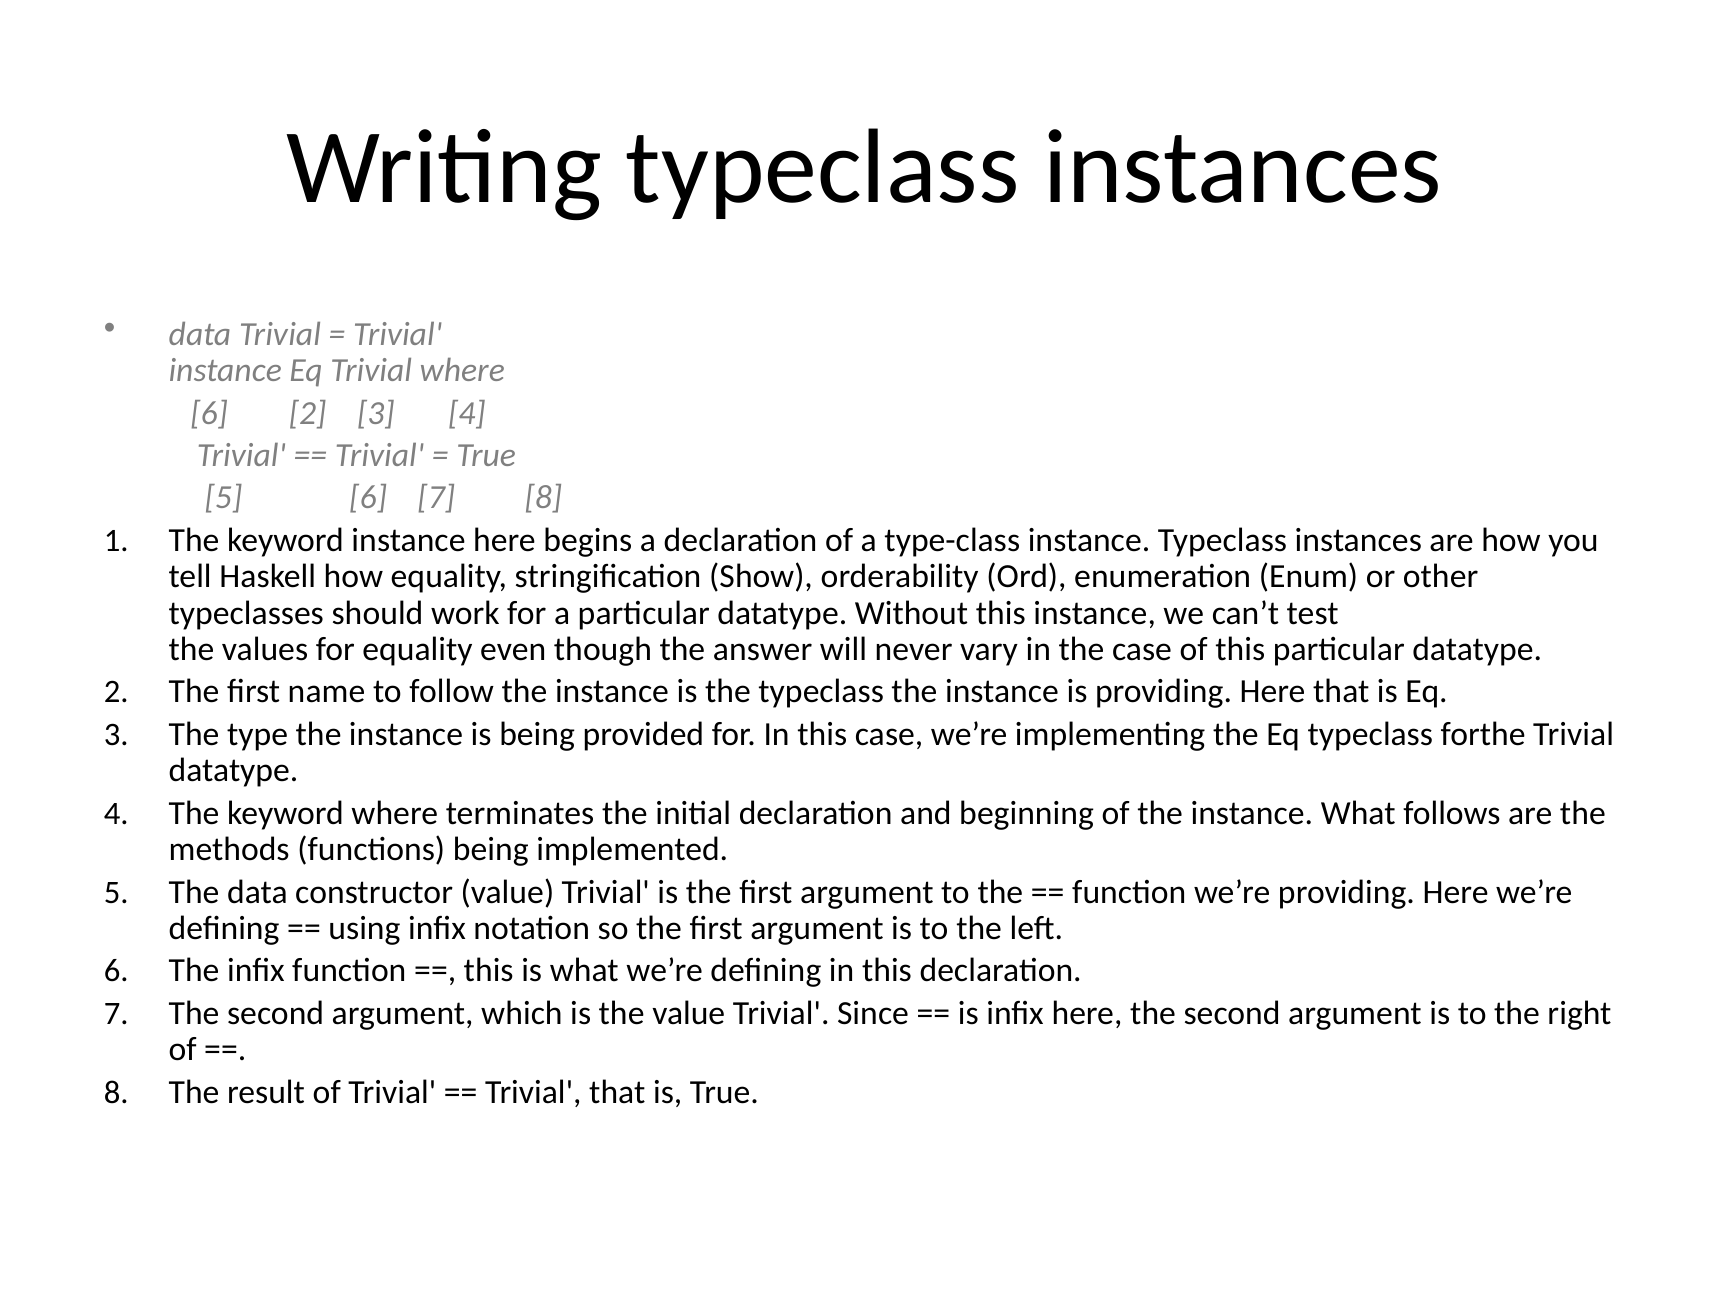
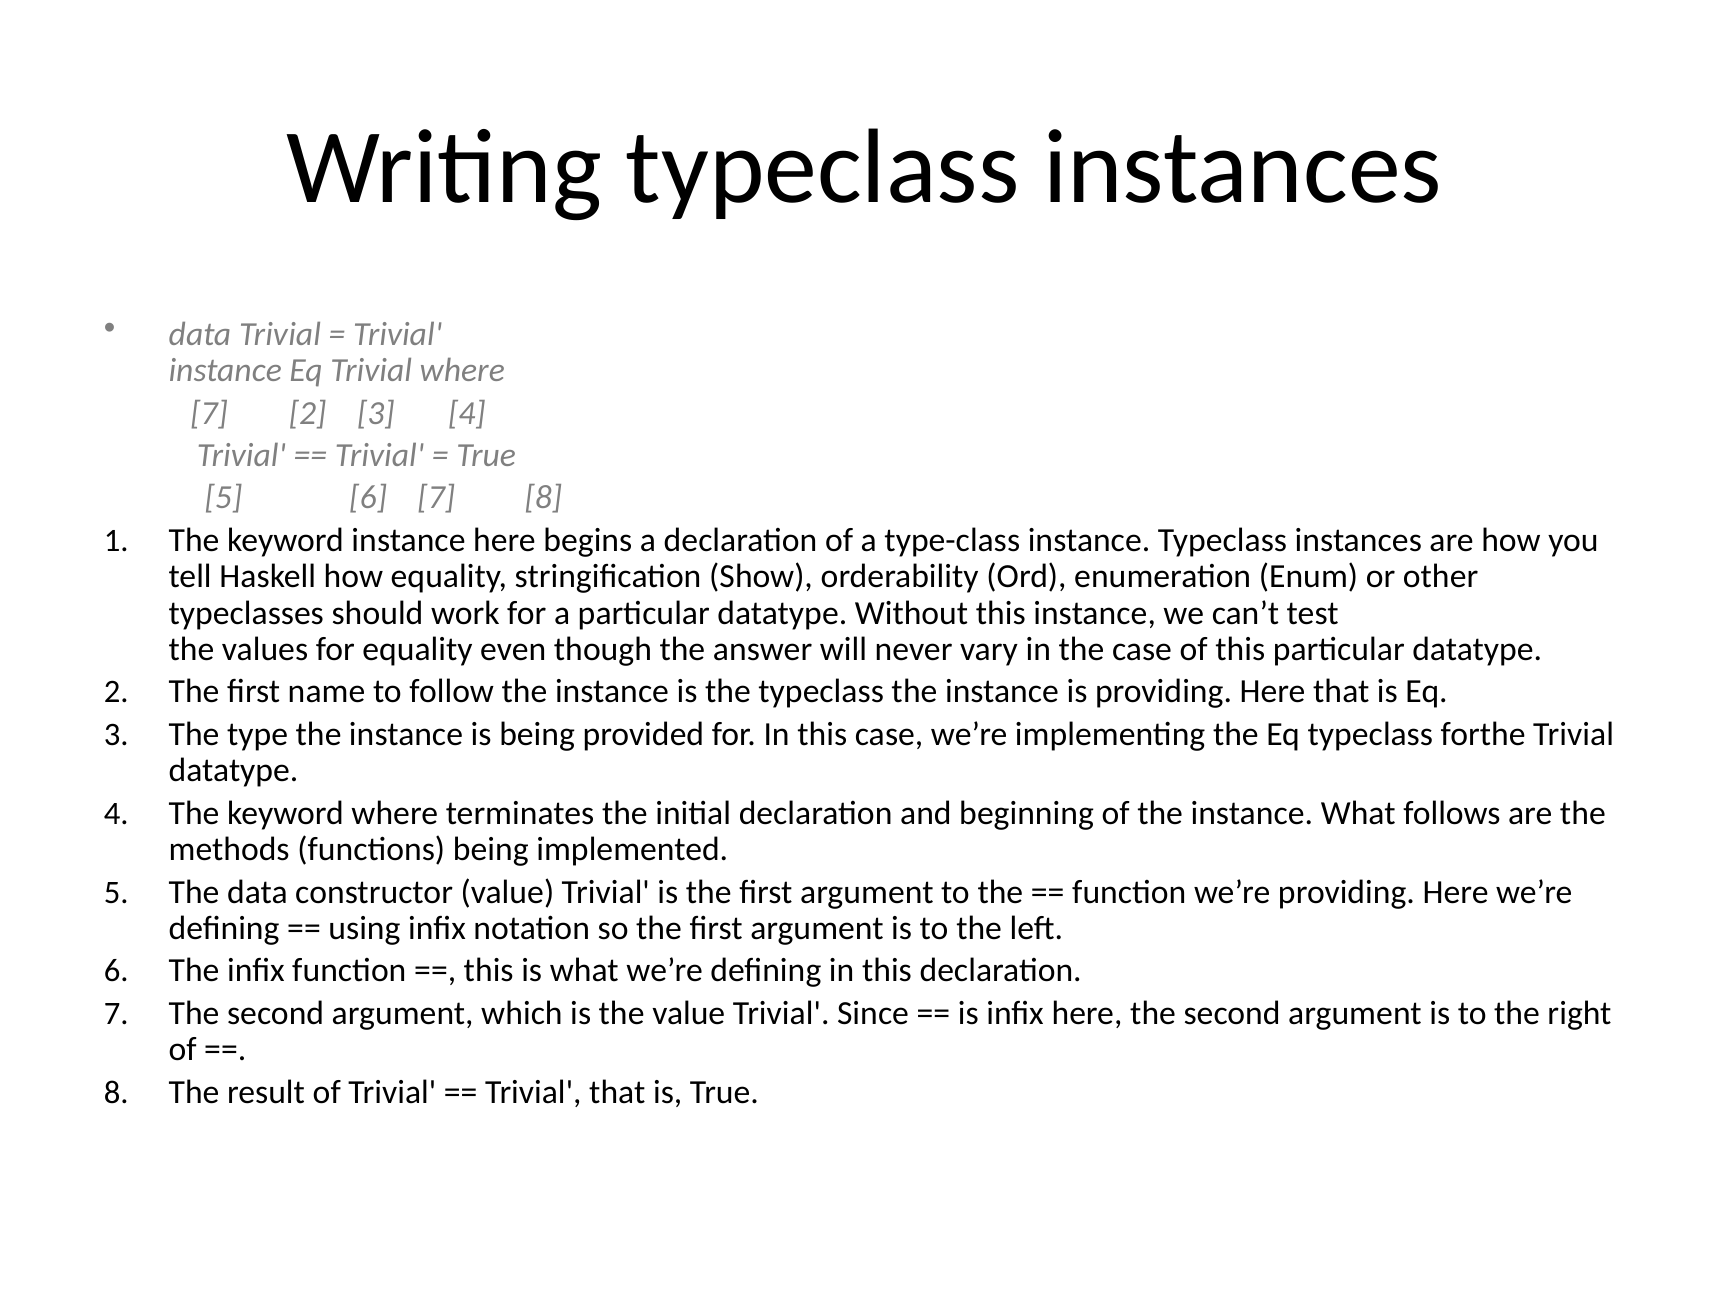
6: 6 -> 7 (209, 413)
